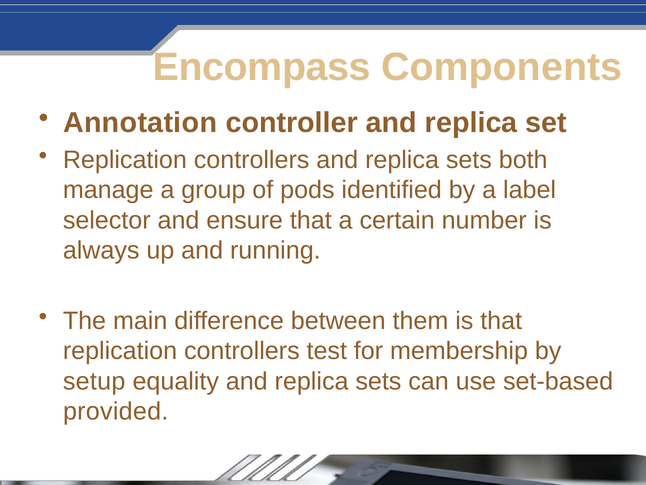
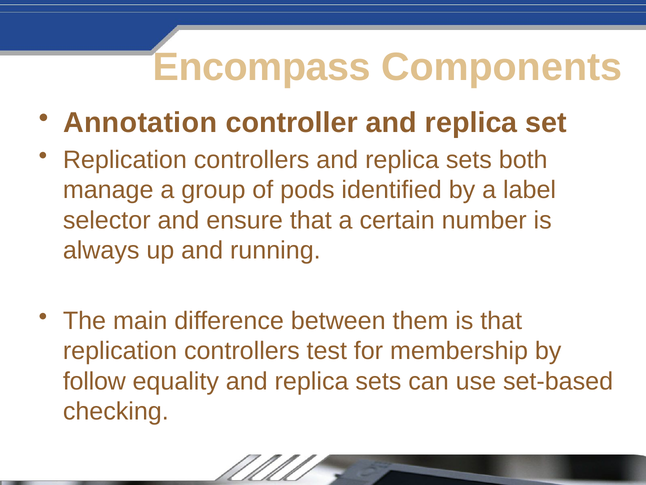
setup: setup -> follow (94, 381)
provided: provided -> checking (116, 411)
